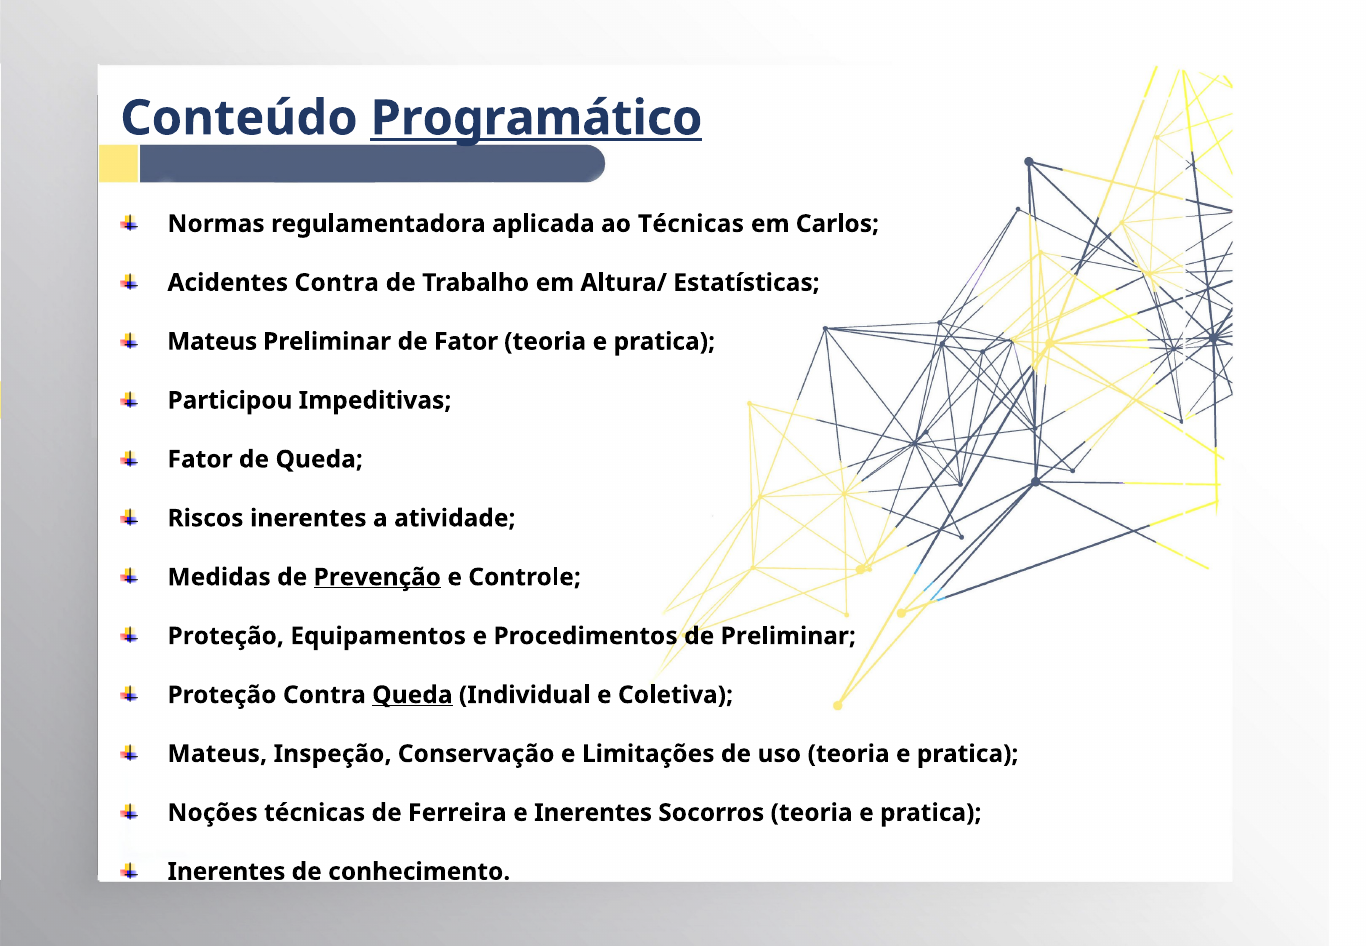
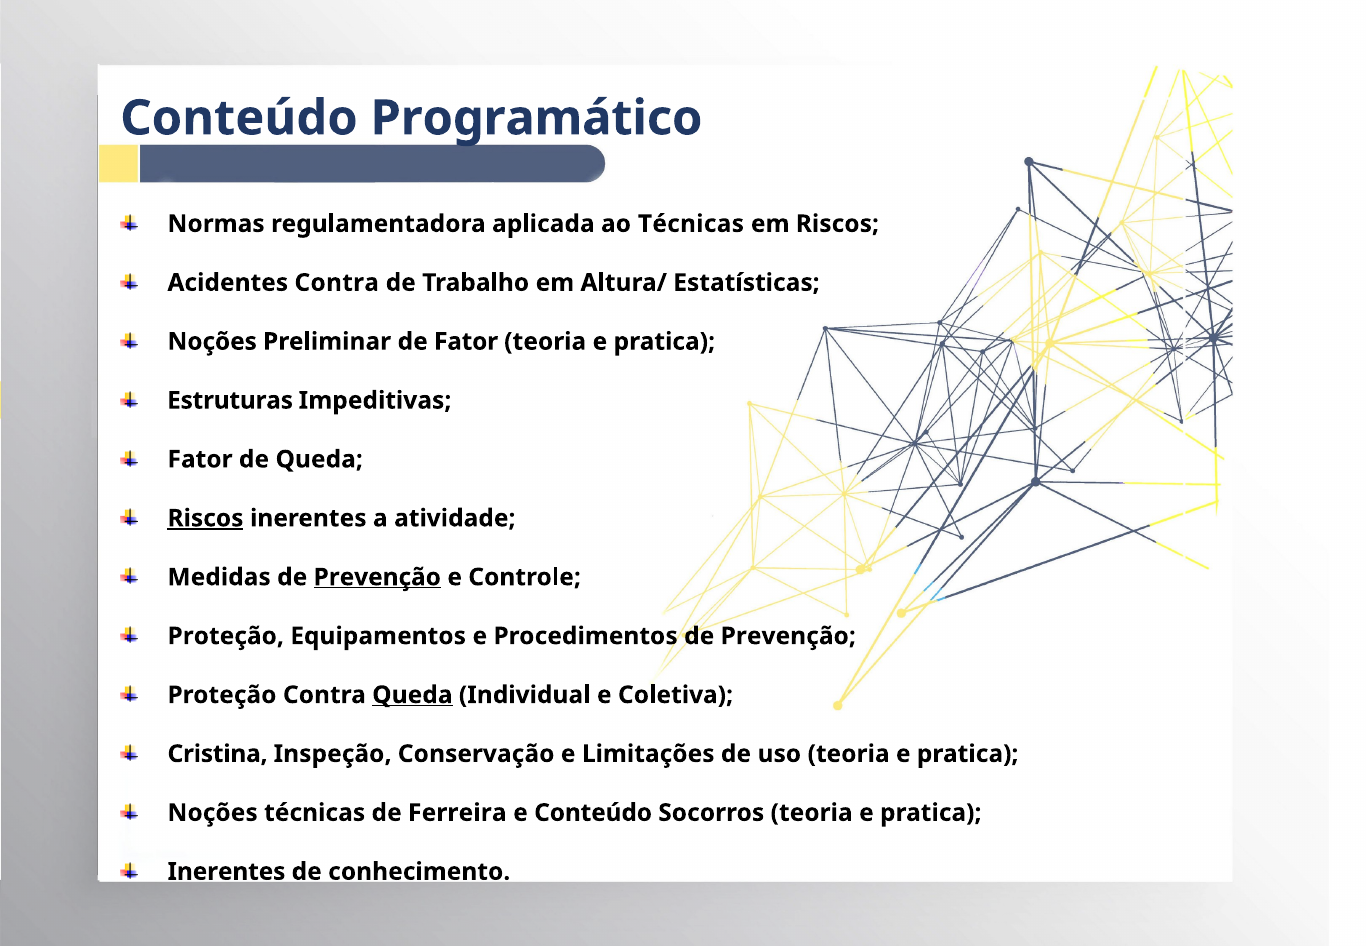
Programático underline: present -> none (537, 118)
em Carlos: Carlos -> Riscos (837, 224)
Mateus: Mateus -> Noções (212, 341)
Participou: Participou -> Estruturas (230, 400)
Riscos underline: none -> present (205, 518)
Procedimentos de Preliminar: Preliminar -> Prevenção (788, 636)
Mateus: Mateus -> Cristina (218, 754)
e Inerentes: Inerentes -> Conteúdo (593, 812)
